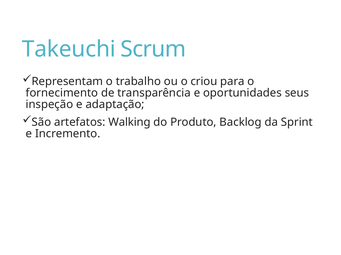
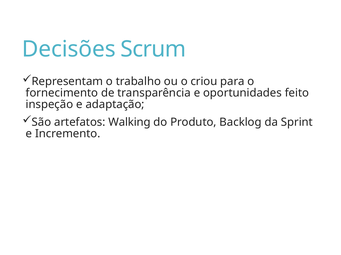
Takeuchi: Takeuchi -> Decisões (69, 49)
seus: seus -> feito (297, 93)
